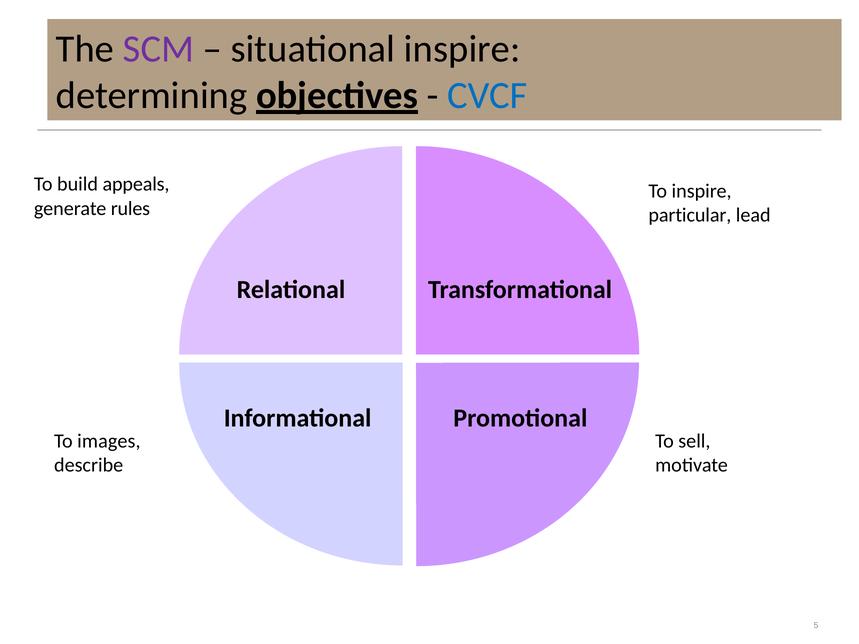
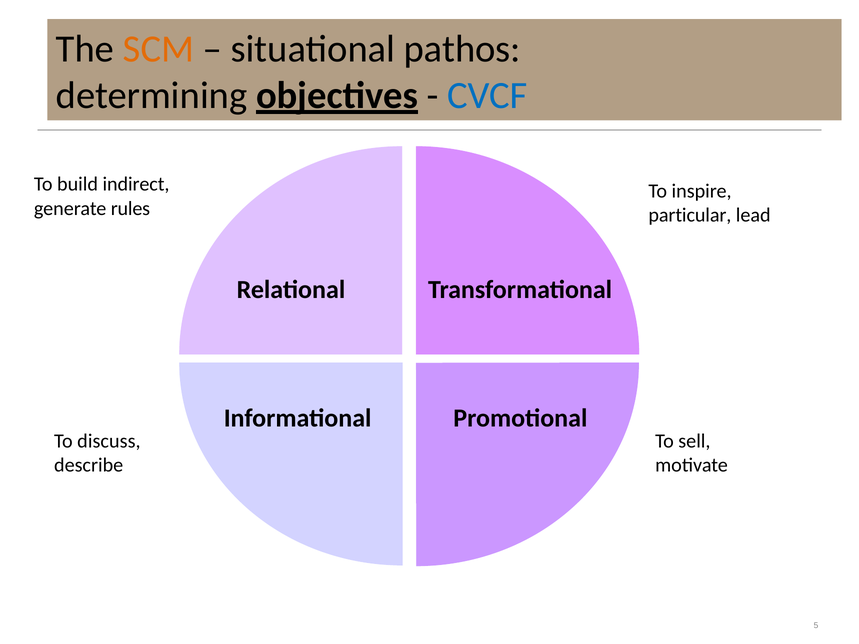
SCM colour: purple -> orange (158, 49)
situational inspire: inspire -> pathos (462, 49)
appeals: appeals -> indirect (136, 184)
images: images -> discuss (109, 441)
